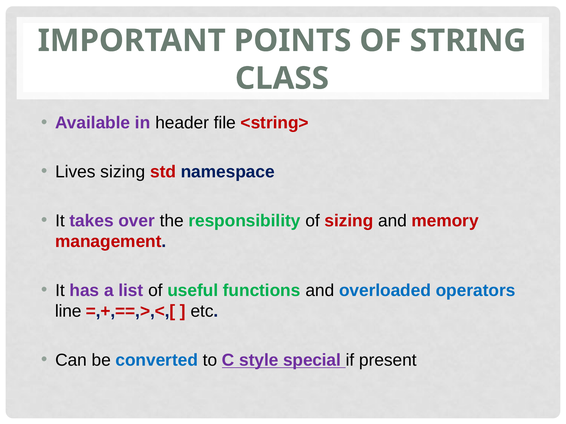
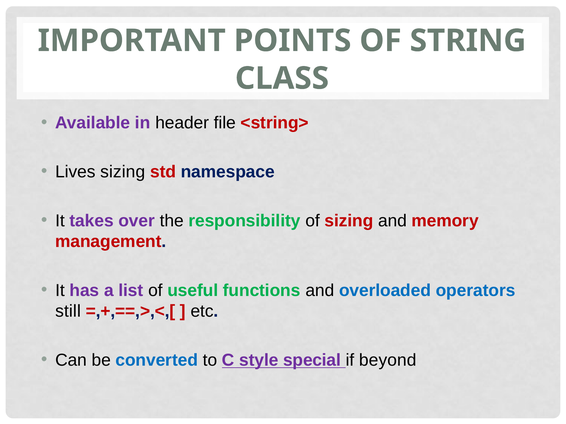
line: line -> still (68, 311)
present: present -> beyond (388, 360)
